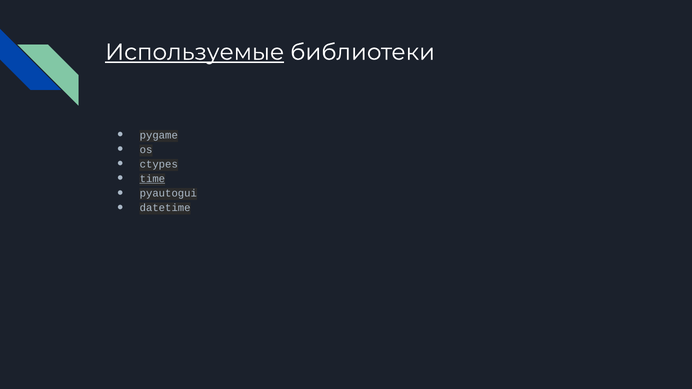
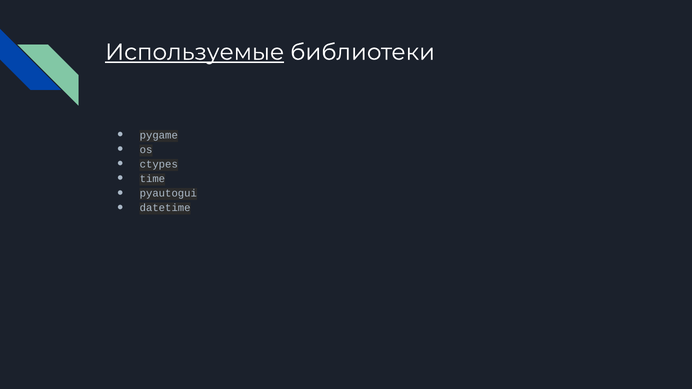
time underline: present -> none (152, 179)
